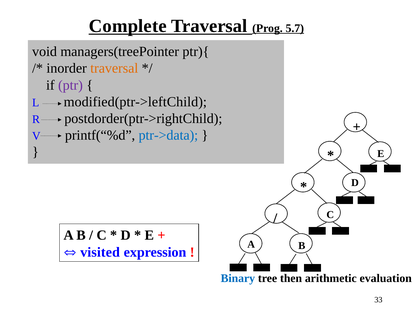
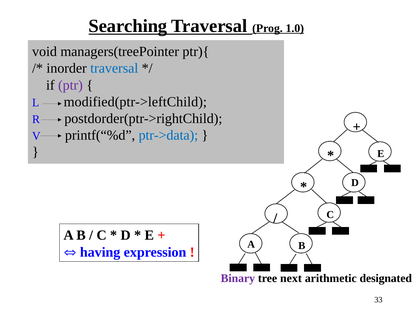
Complete: Complete -> Searching (128, 26)
5.7: 5.7 -> 1.0 (295, 28)
traversal colour: orange -> blue (114, 68)
visited: visited -> having (100, 252)
Binary colour: blue -> purple (238, 279)
then: then -> next (291, 279)
evaluation: evaluation -> designated (386, 279)
